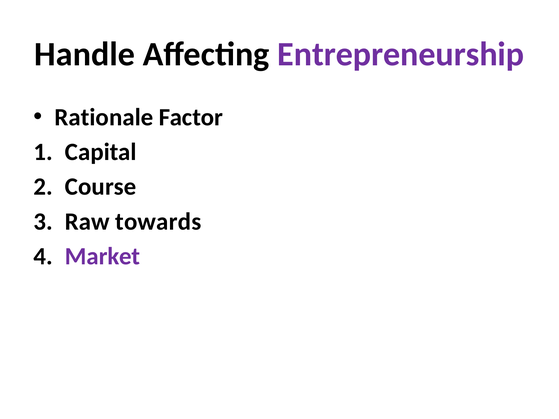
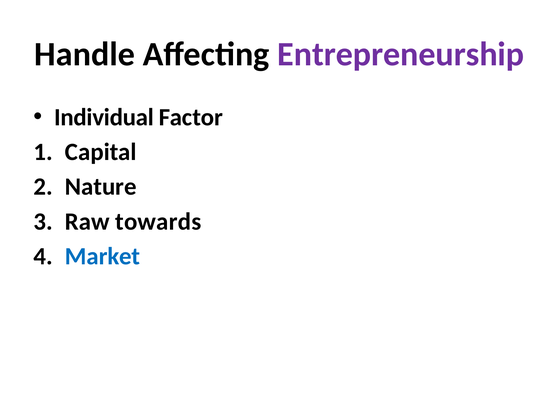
Rationale: Rationale -> Individual (104, 117)
Course: Course -> Nature (101, 187)
Market colour: purple -> blue (103, 256)
